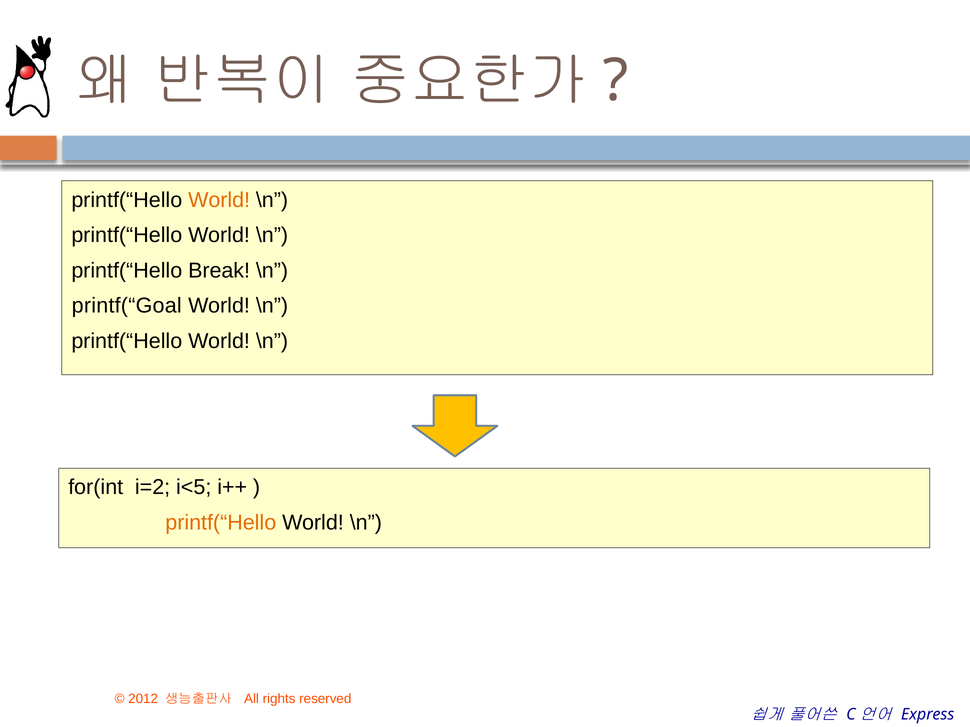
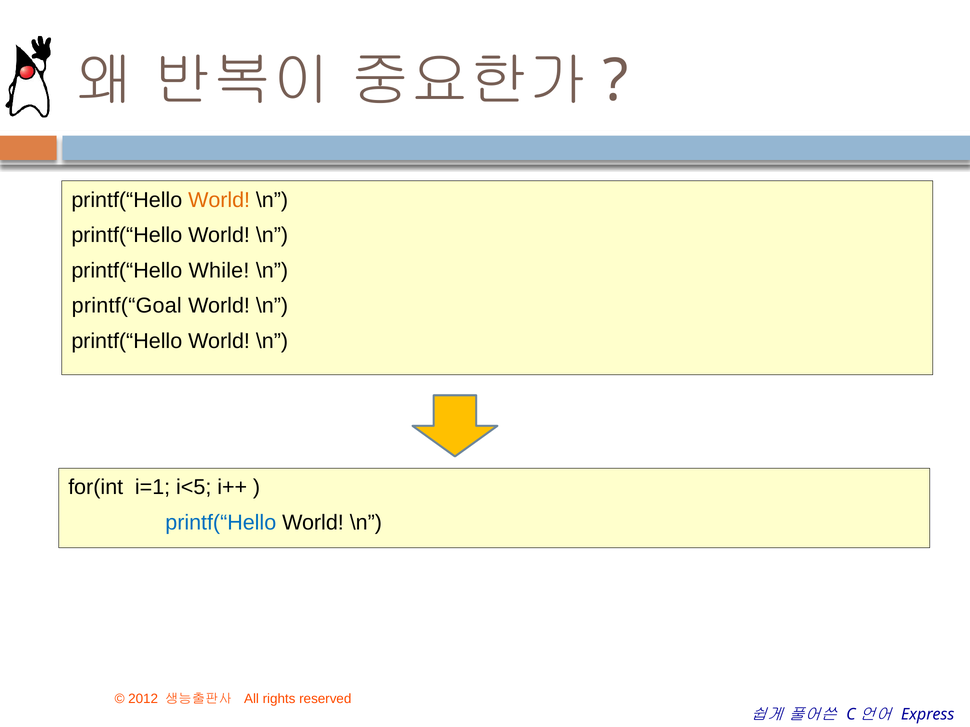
Break: Break -> While (219, 271)
i=2: i=2 -> i=1 (153, 488)
printf(“Hello colour: orange -> blue (221, 523)
